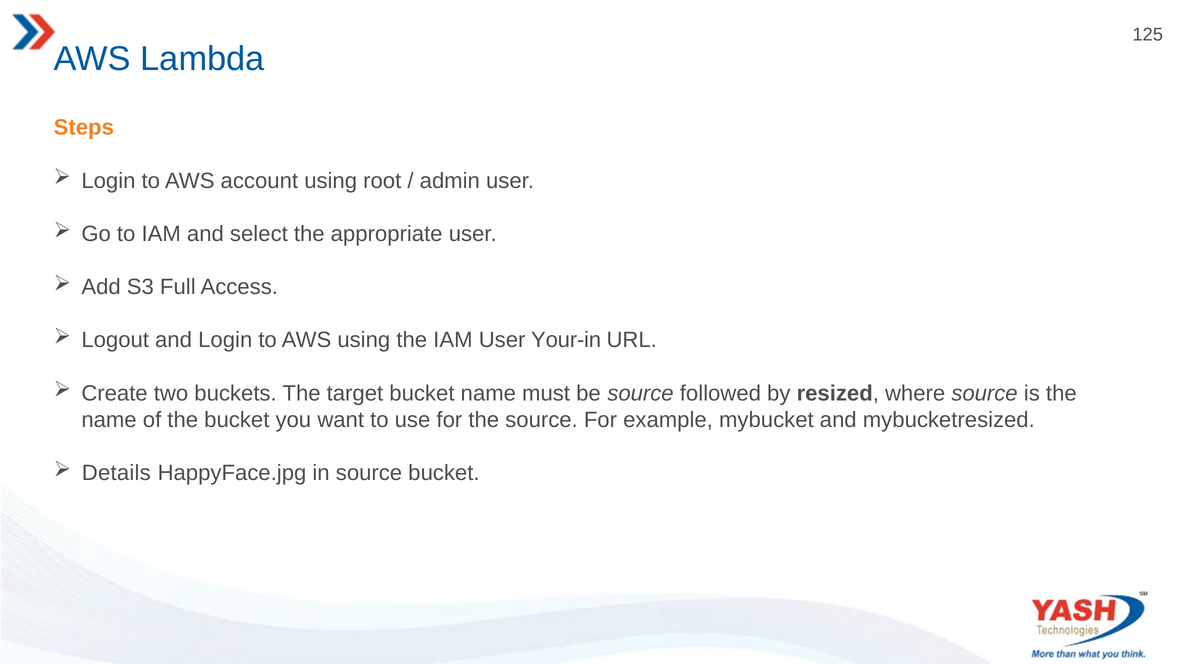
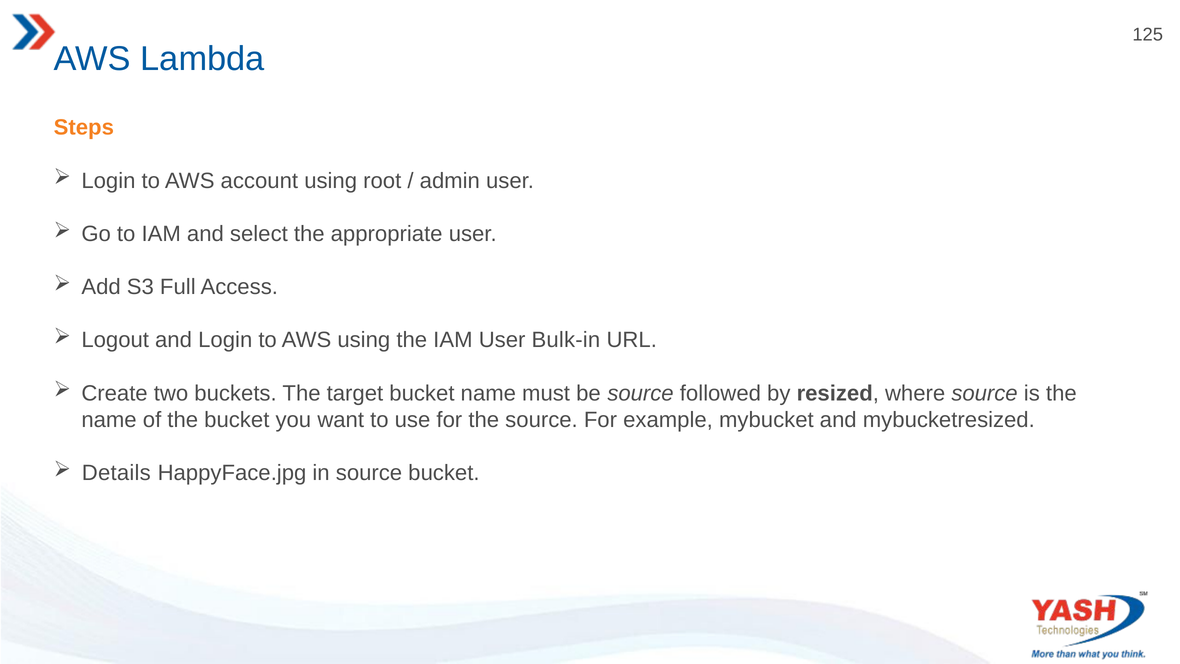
Your-in: Your-in -> Bulk-in (566, 340)
